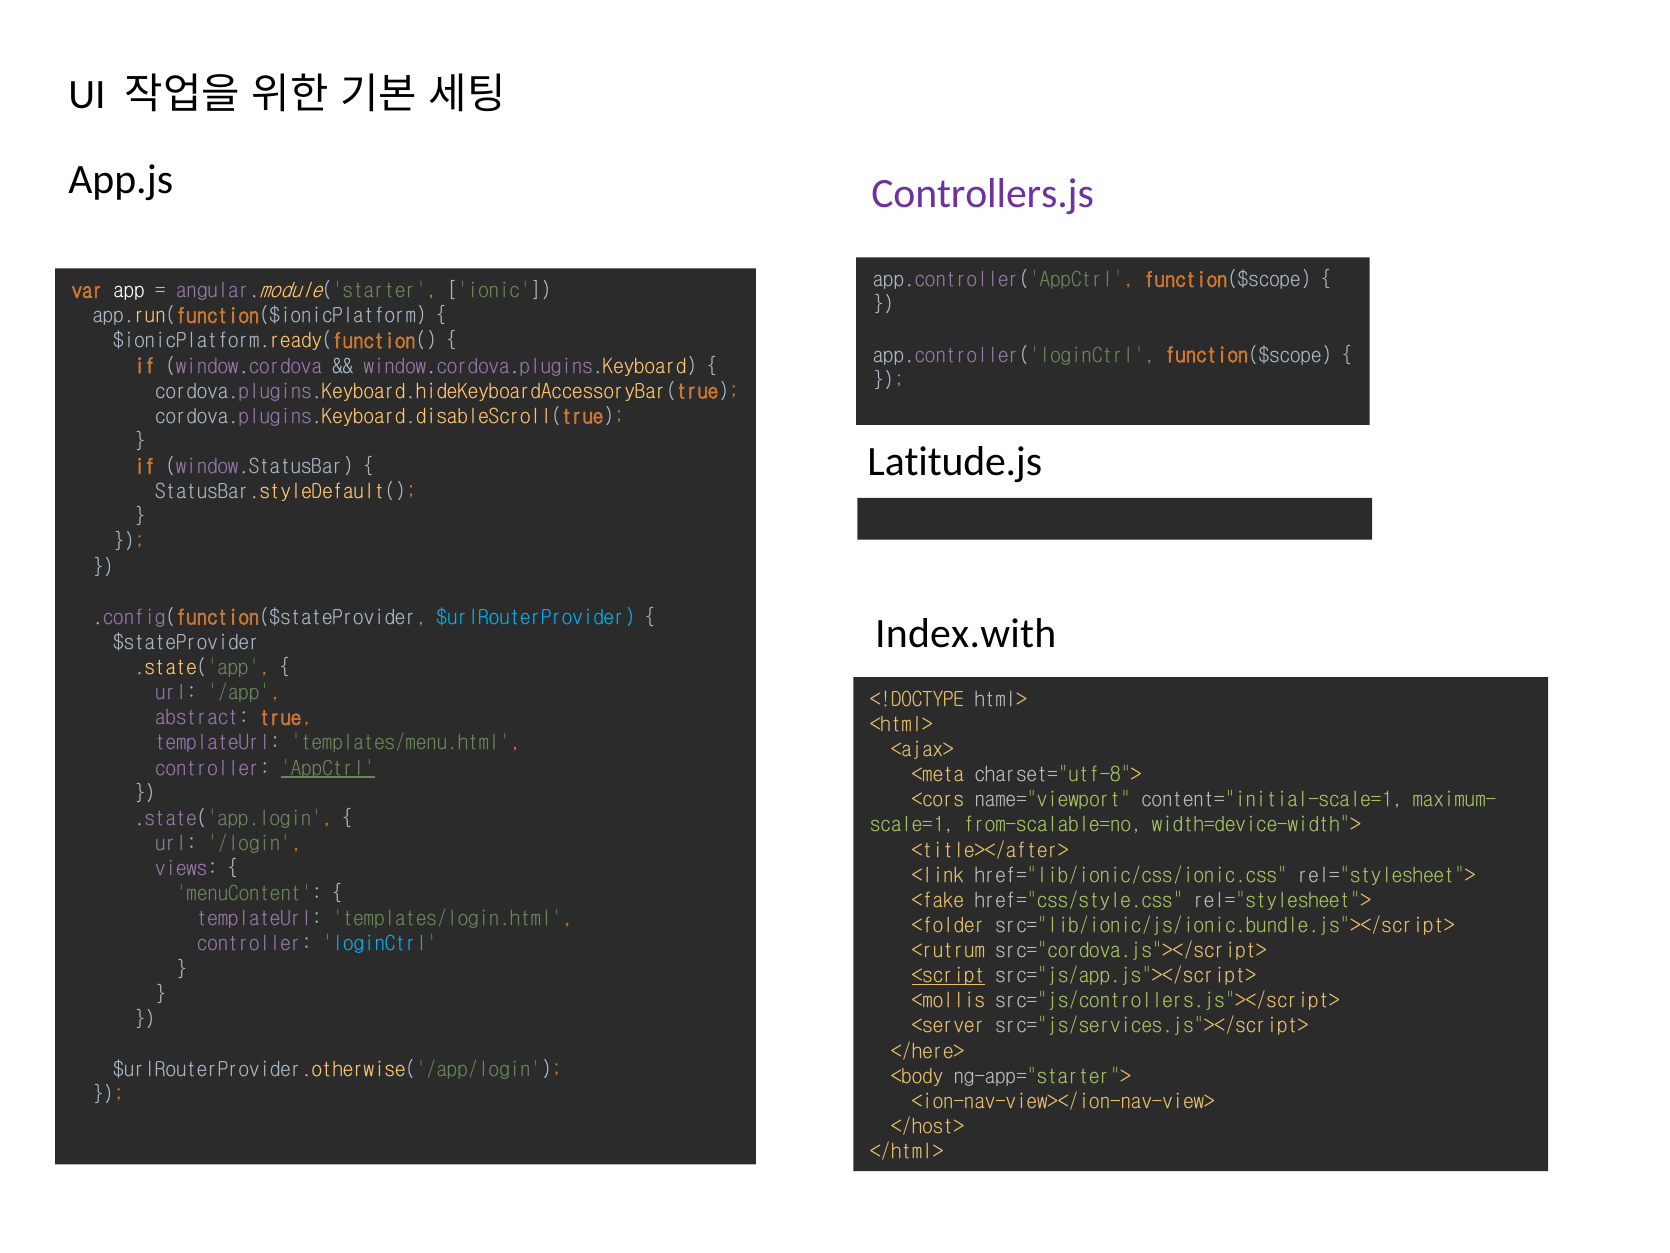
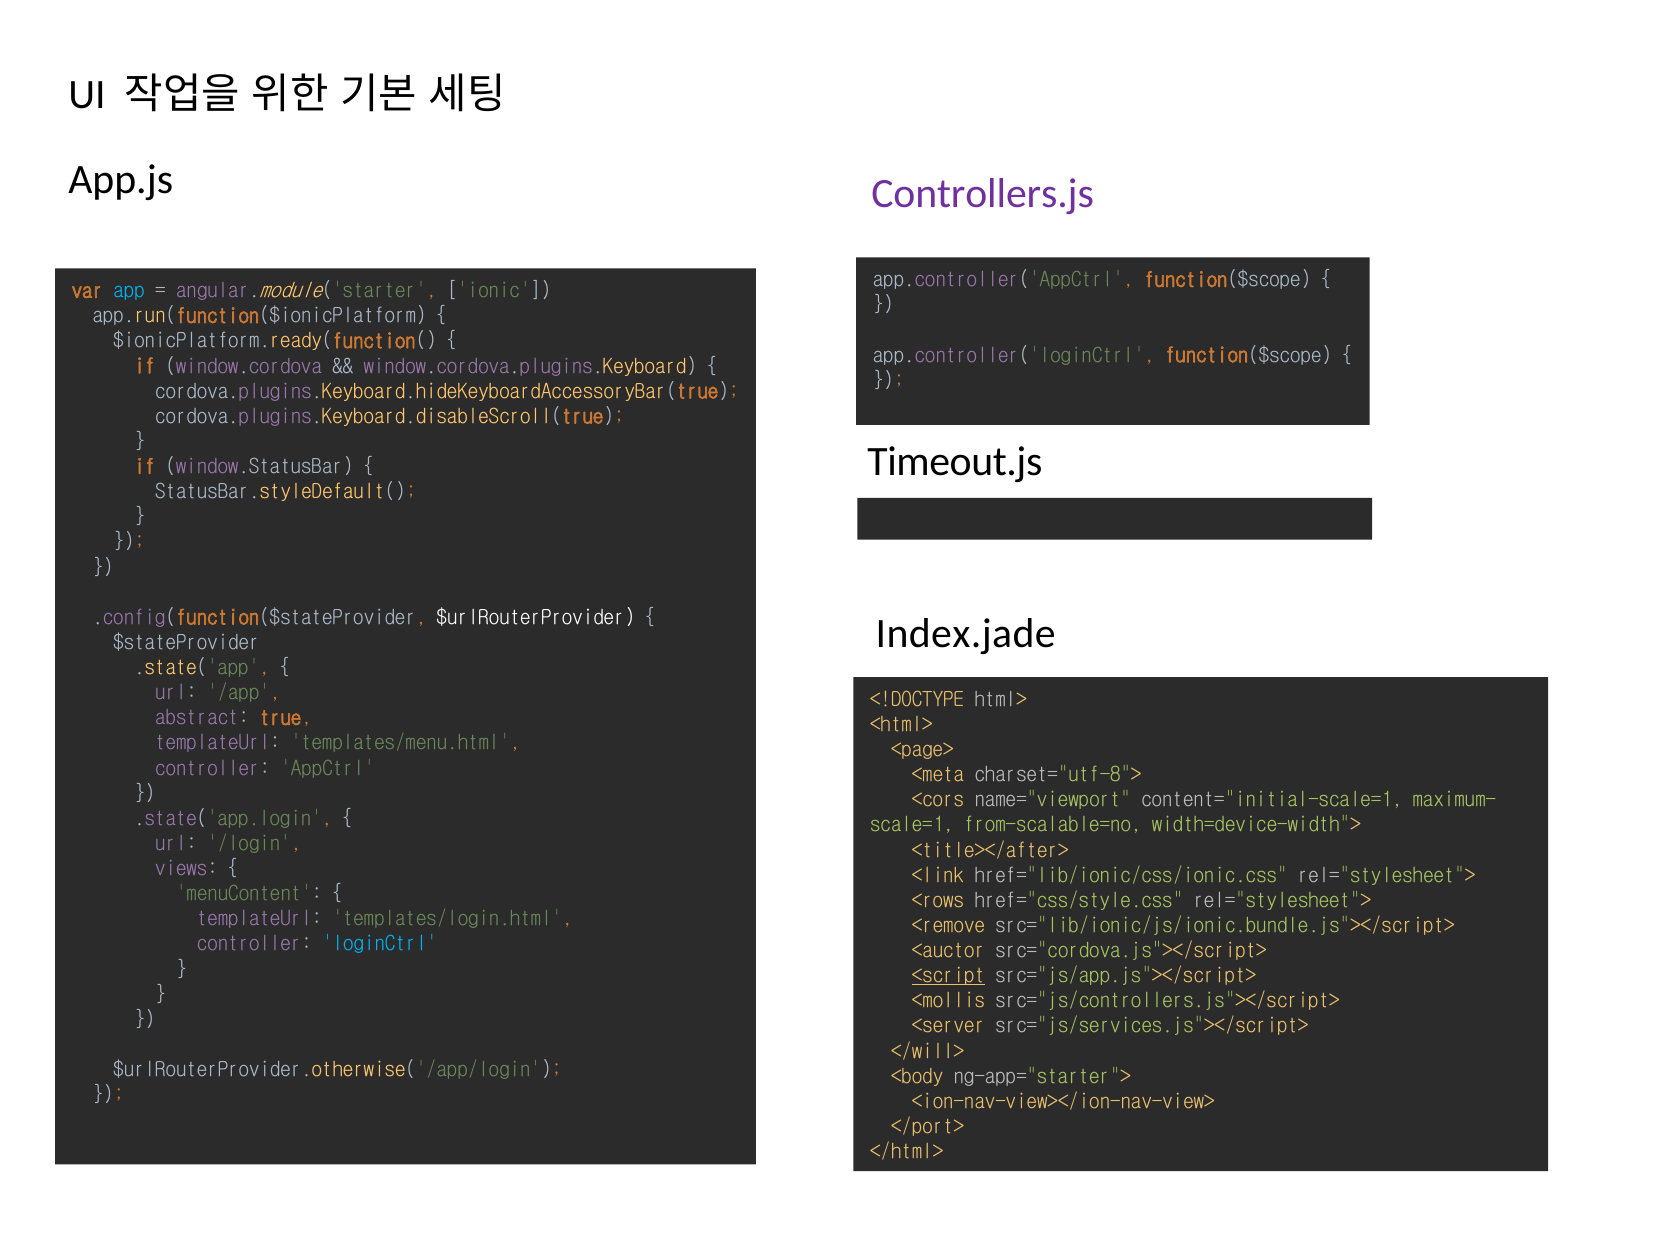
app colour: white -> light blue (129, 291)
Latitude.js: Latitude.js -> Timeout.js (955, 461)
$urlRouterProvider colour: light blue -> white (536, 617)
Index.with: Index.with -> Index.jade (966, 634)
<ajax>: <ajax> -> <page> (922, 749)
AppCtrl underline: present -> none (328, 768)
<fake: <fake -> <rows (938, 900)
<folder: <folder -> <remove (948, 925)
<rutrum: <rutrum -> <auctor (948, 950)
</here>: </here> -> </will> (928, 1051)
</host>: </host> -> </port> (928, 1126)
